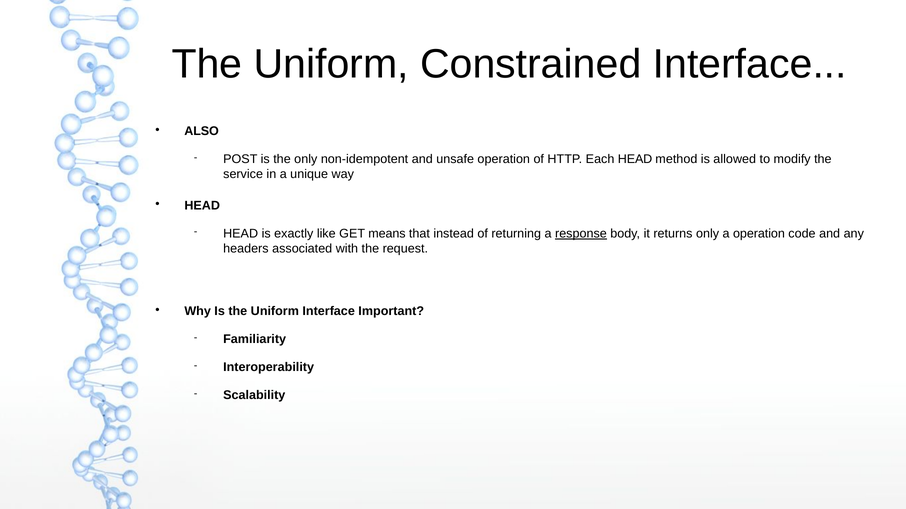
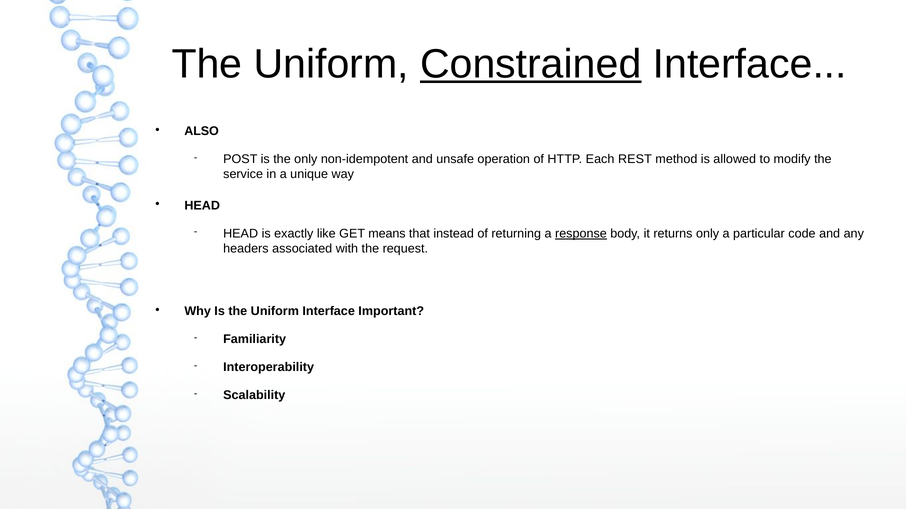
Constrained underline: none -> present (531, 64)
Each HEAD: HEAD -> REST (635, 159)
a operation: operation -> particular (759, 234)
